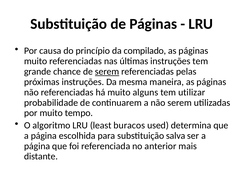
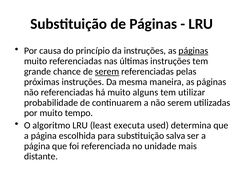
da compilado: compilado -> instruções (145, 51)
páginas underline: none -> present (193, 51)
buracos: buracos -> executa (129, 126)
anterior: anterior -> unidade (160, 146)
